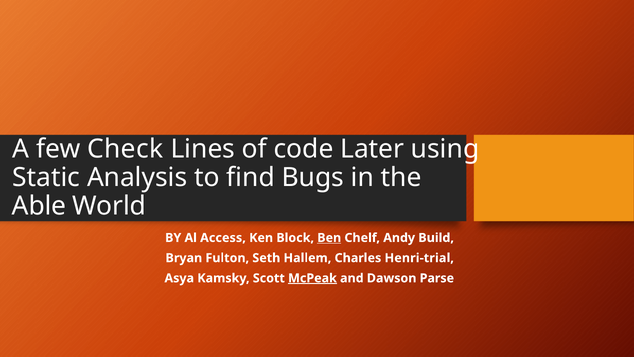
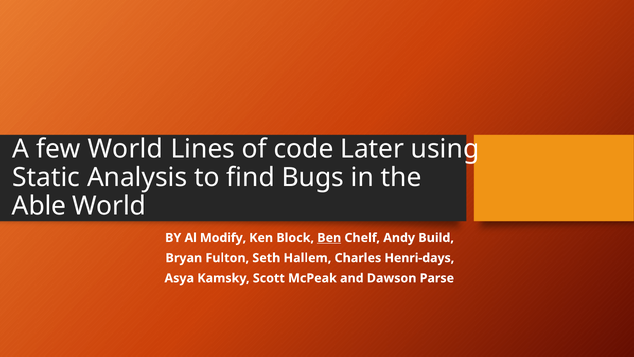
few Check: Check -> World (125, 149)
Access: Access -> Modify (223, 238)
Henri-trial: Henri-trial -> Henri-days (419, 258)
McPeak underline: present -> none (312, 278)
